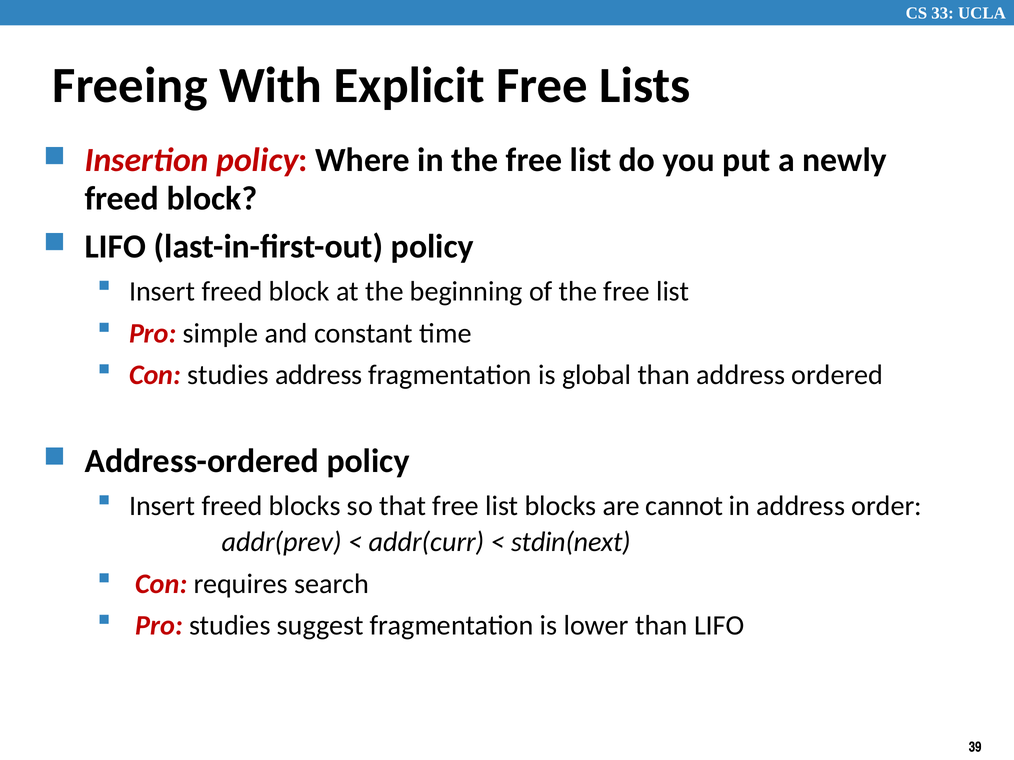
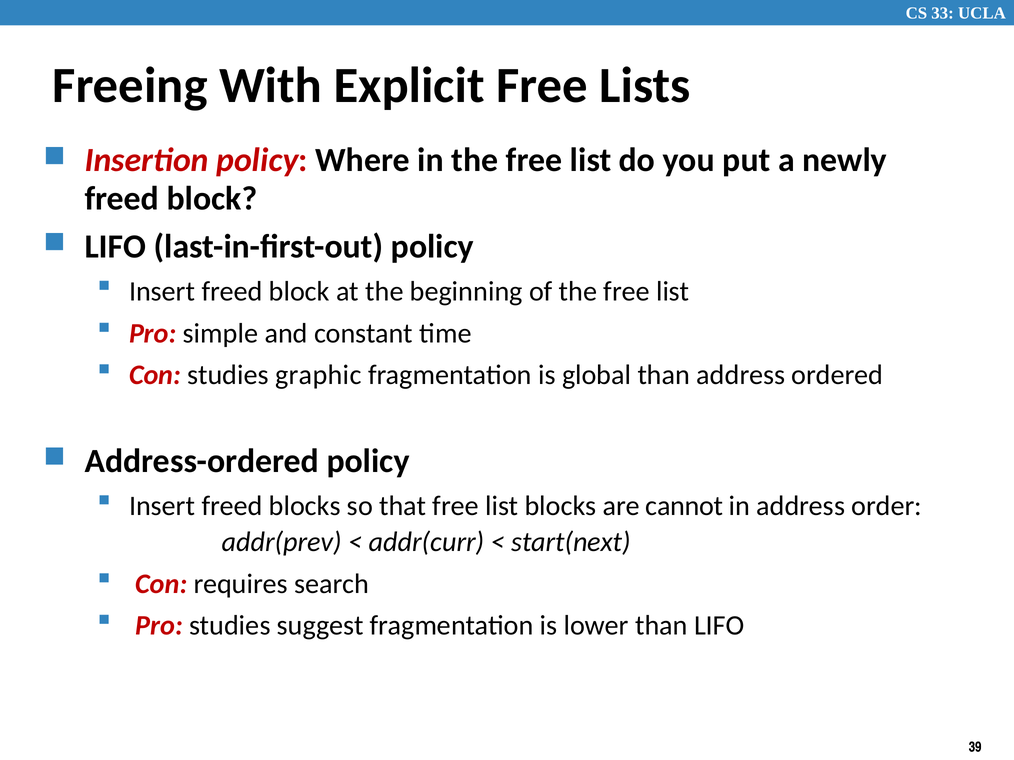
studies address: address -> graphic (318, 375)
stdin(next: stdin(next -> start(next (571, 542)
